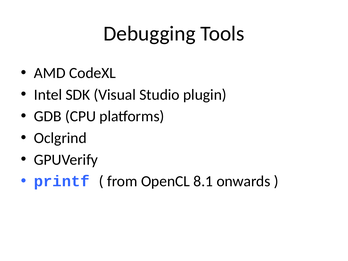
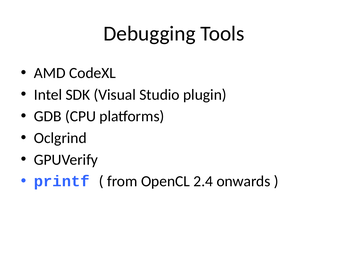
8.1: 8.1 -> 2.4 (203, 181)
